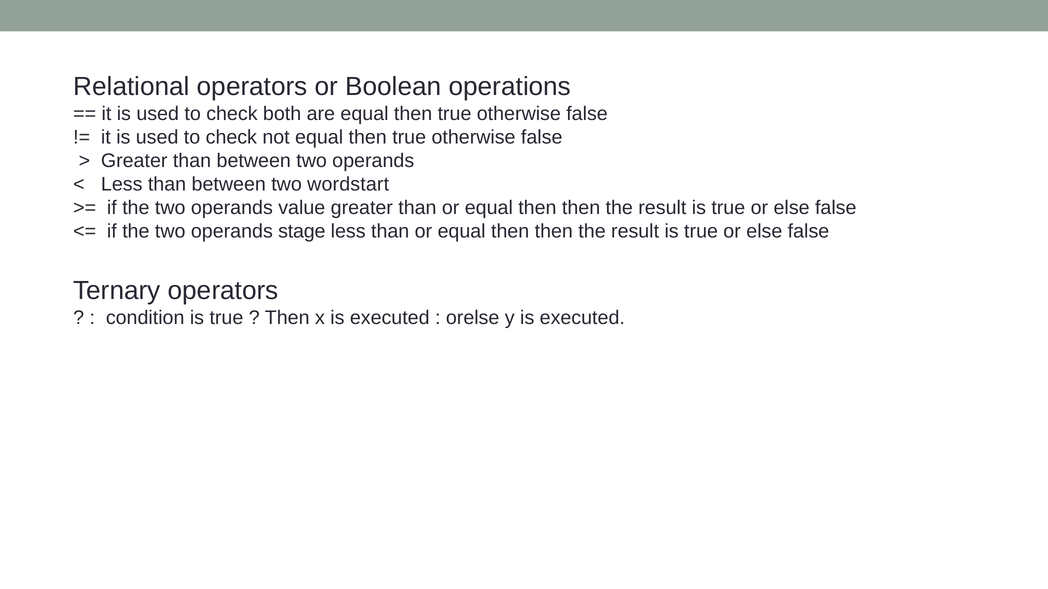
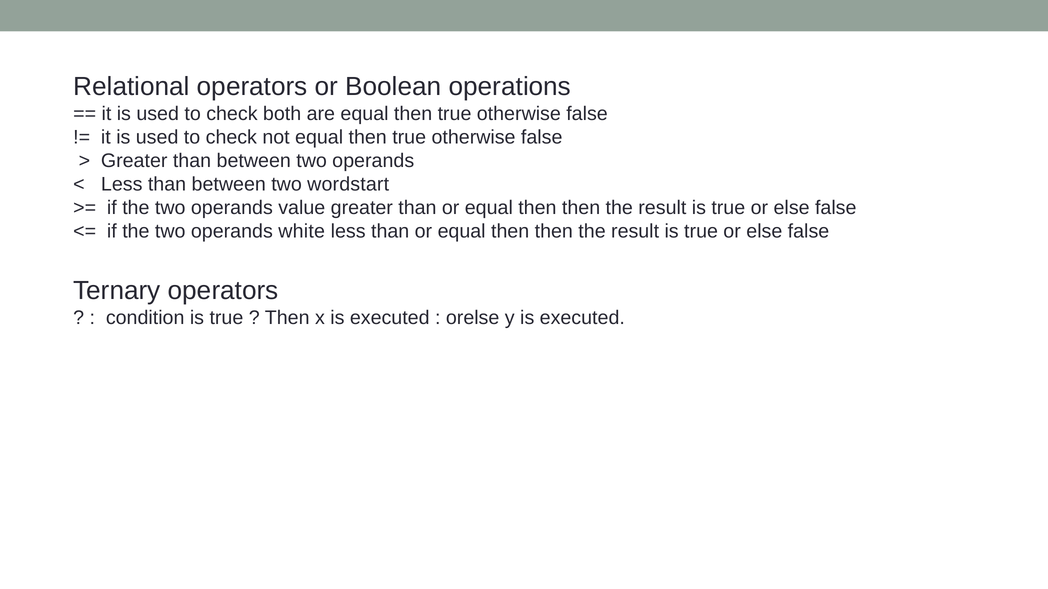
stage: stage -> white (302, 232)
